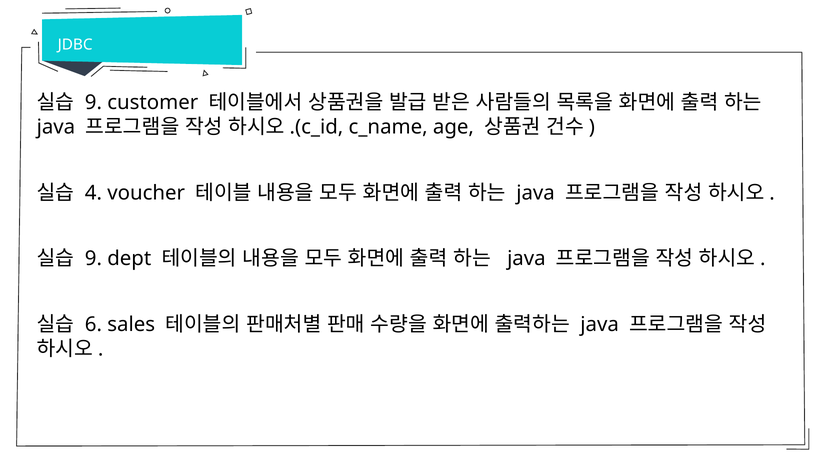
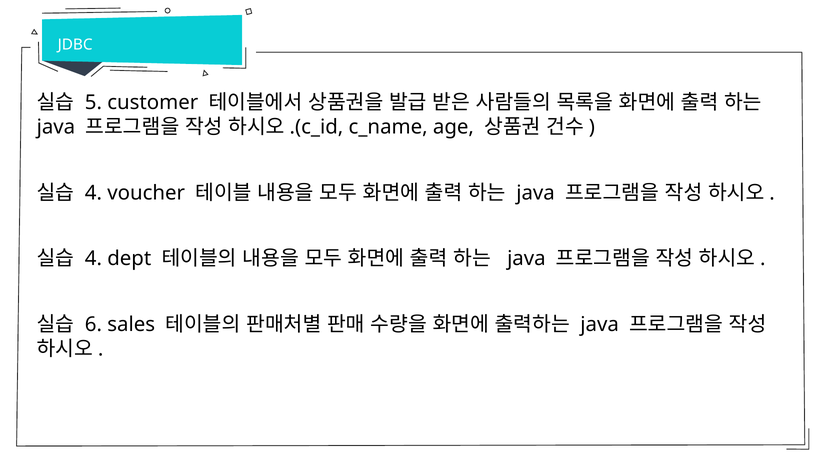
9: 9 -> 5 (93, 102)
9: 9 -> 4 (93, 259)
